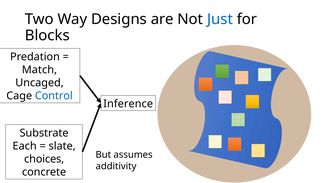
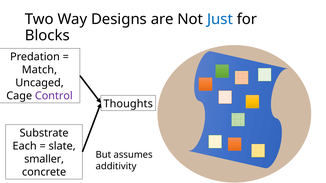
Control colour: blue -> purple (54, 96)
Inference: Inference -> Thoughts (128, 104)
choices: choices -> smaller (44, 159)
